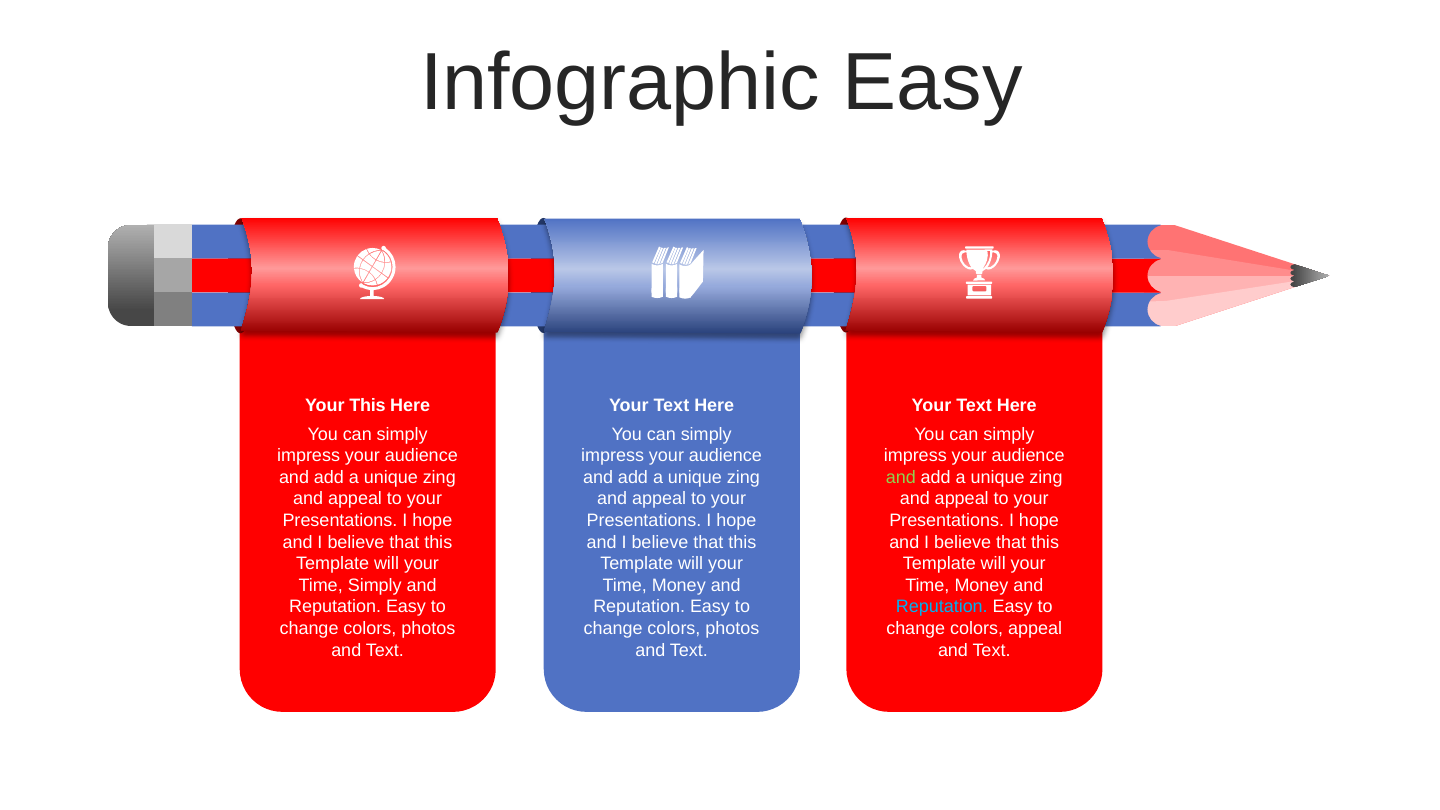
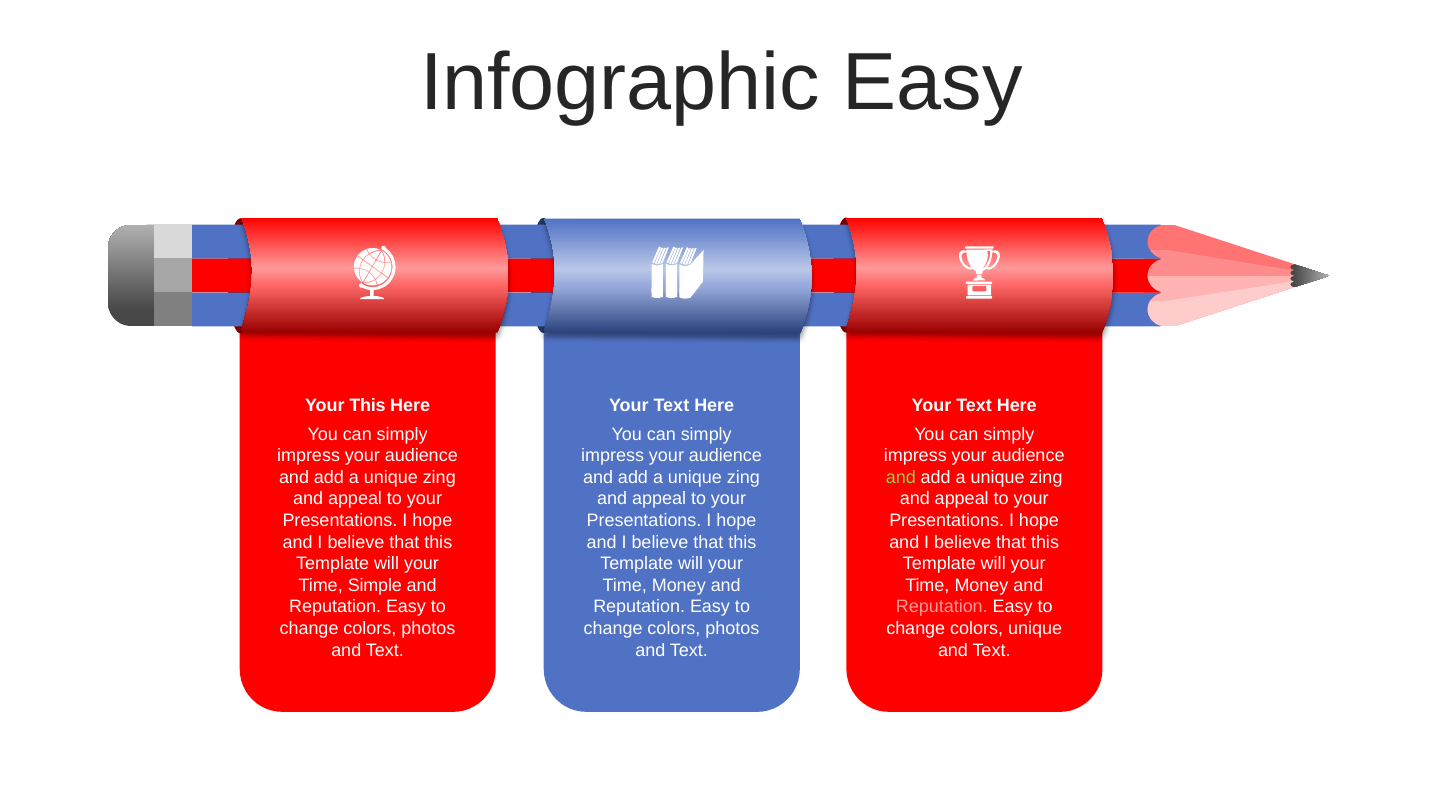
Time Simply: Simply -> Simple (375, 585)
Reputation colour: light blue -> pink (942, 607)
colors appeal: appeal -> unique (1035, 629)
